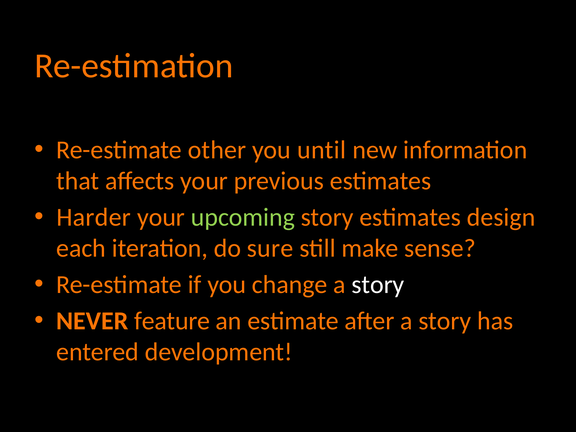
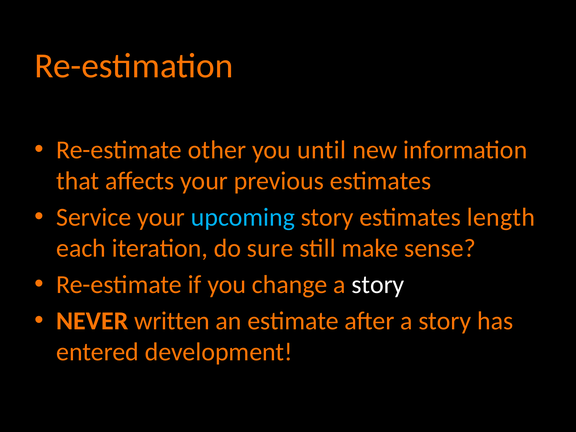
Harder: Harder -> Service (94, 217)
upcoming colour: light green -> light blue (243, 217)
design: design -> length (501, 217)
feature: feature -> written (172, 321)
